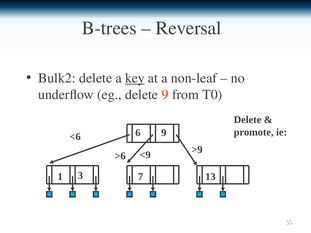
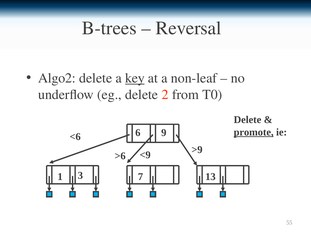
Bulk2: Bulk2 -> Algo2 (57, 78)
delete 9: 9 -> 2 (165, 95)
promote underline: none -> present (254, 132)
